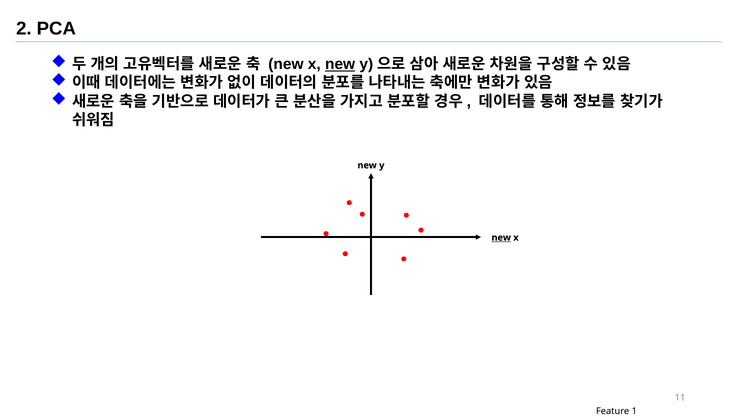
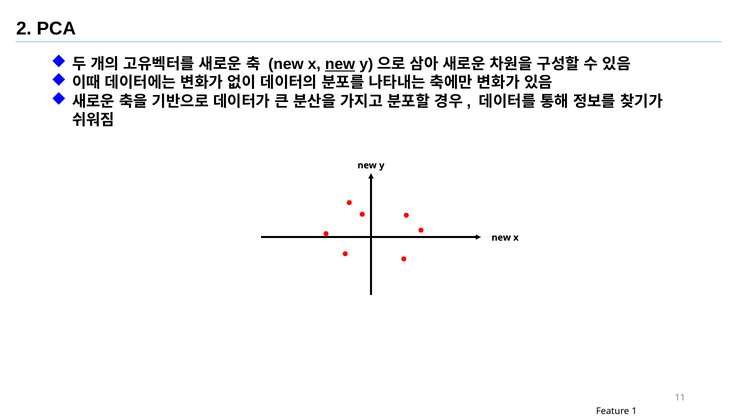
new underline: present -> none (501, 238)
